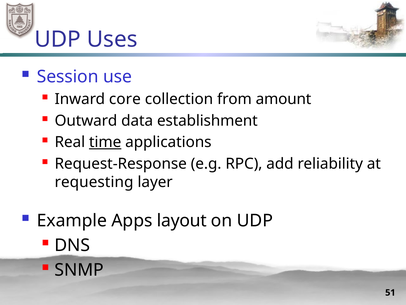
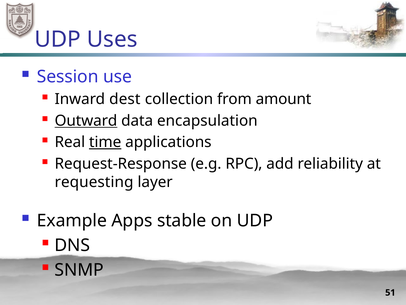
core: core -> dest (125, 99)
Outward underline: none -> present (86, 121)
establishment: establishment -> encapsulation (207, 121)
layout: layout -> stable (182, 220)
